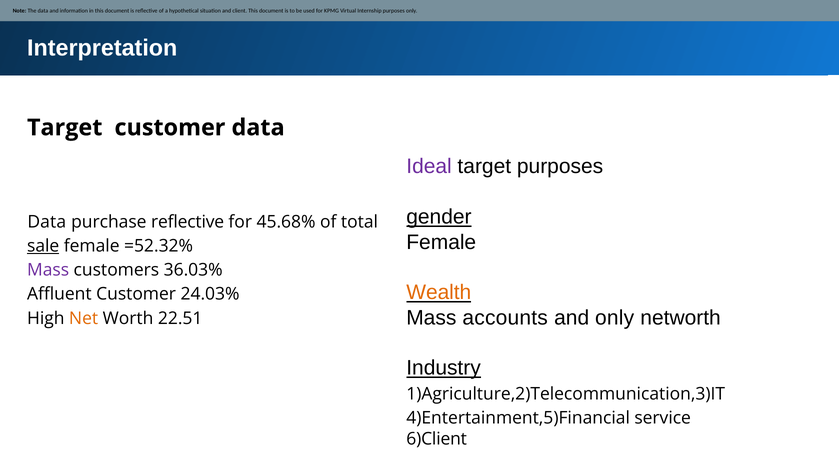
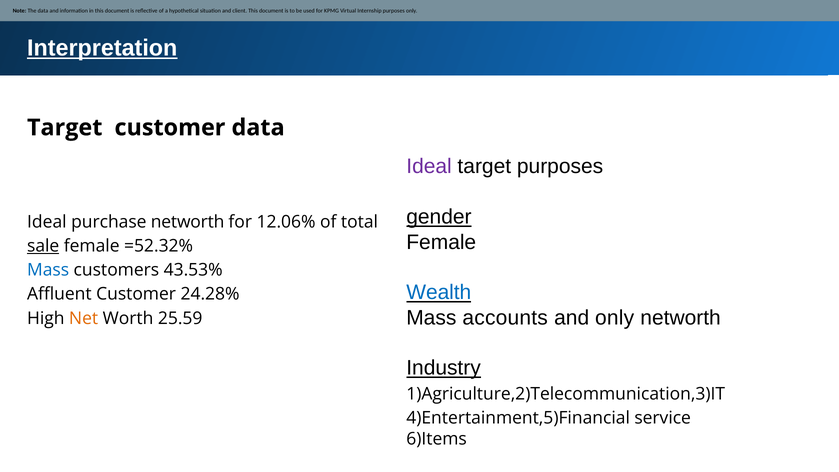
Interpretation underline: none -> present (102, 48)
Data: Data -> Ideal (47, 222)
purchase reflective: reflective -> networth (188, 222)
45.68%: 45.68% -> 12.06% (286, 222)
Mass colour: purple -> blue (48, 270)
36.03%: 36.03% -> 43.53% (193, 270)
Wealth colour: orange -> blue (439, 292)
24.03%: 24.03% -> 24.28% (210, 294)
22.51: 22.51 -> 25.59 (180, 318)
6)Client: 6)Client -> 6)Items (437, 439)
